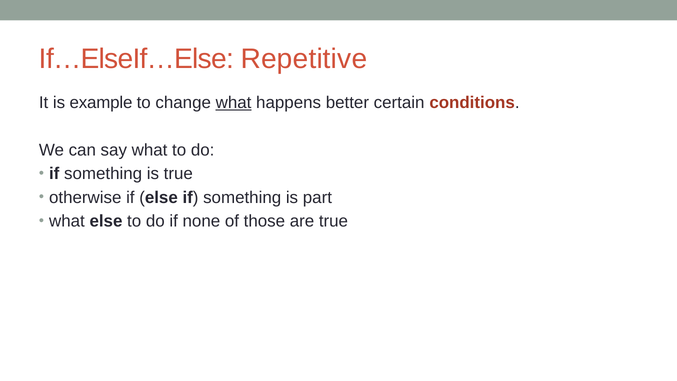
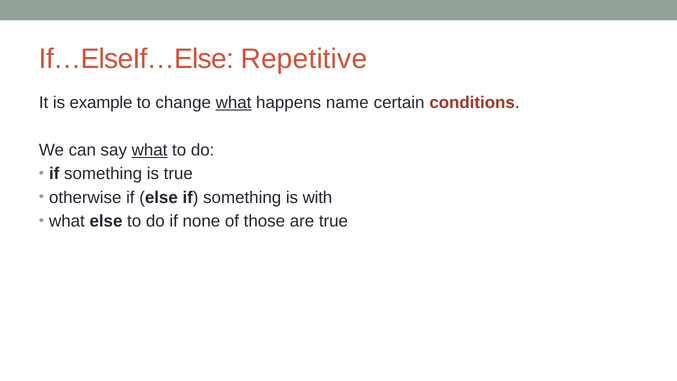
better: better -> name (347, 103)
what underline: none -> present (150, 150)
part: part -> with (317, 197)
